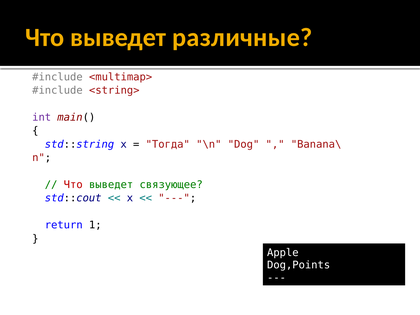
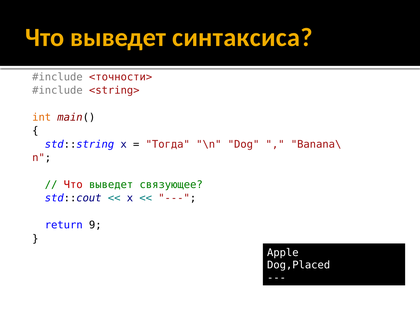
различные: различные -> синтаксиса (242, 38)
<multimap>: <multimap> -> <точности> (121, 77)
int colour: purple -> orange (42, 117)
1: 1 -> 9 (95, 225)
Dog,Points: Dog,Points -> Dog,Placed (299, 265)
